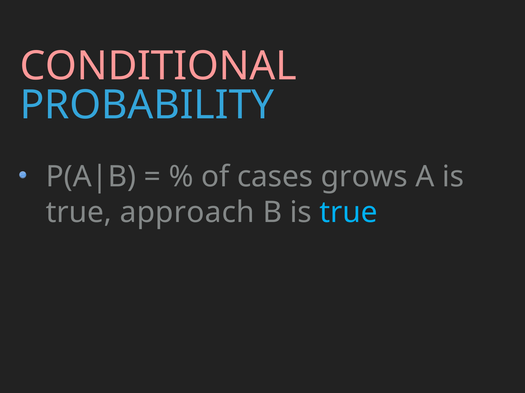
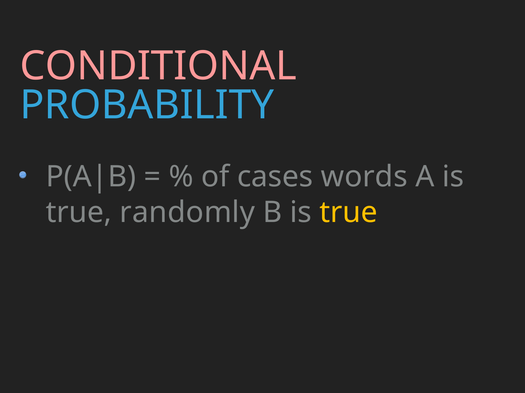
grows: grows -> words (364, 177)
approach: approach -> randomly (187, 213)
true colour: light blue -> yellow (349, 213)
